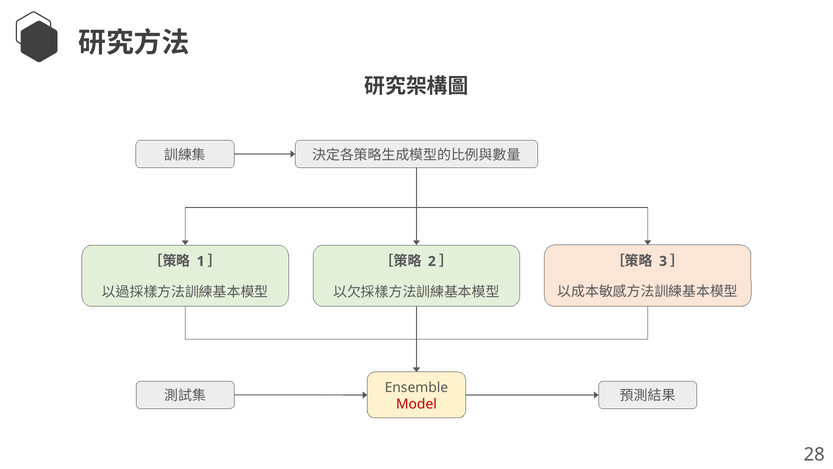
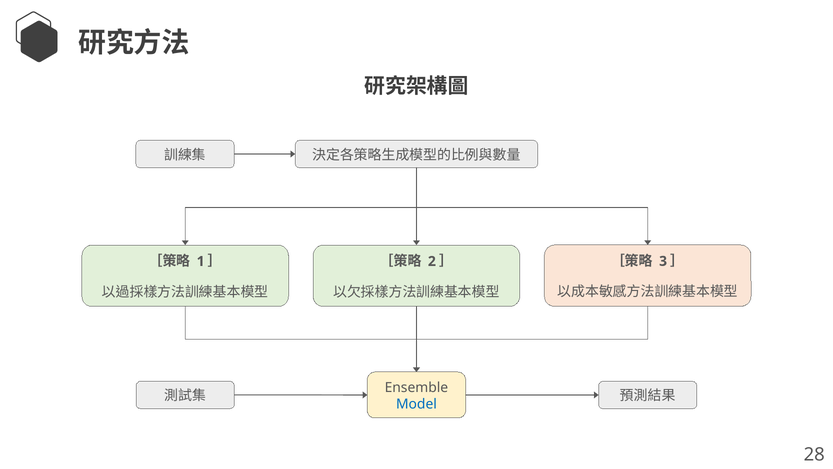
Model colour: red -> blue (416, 404)
